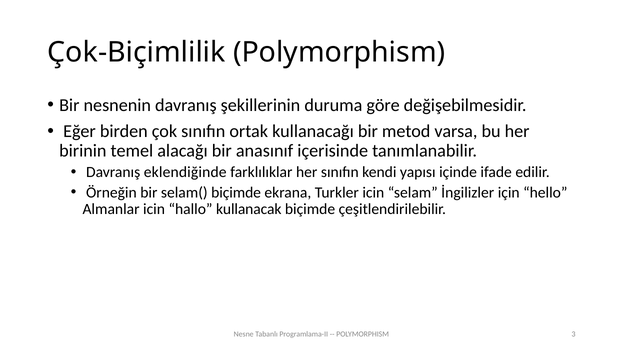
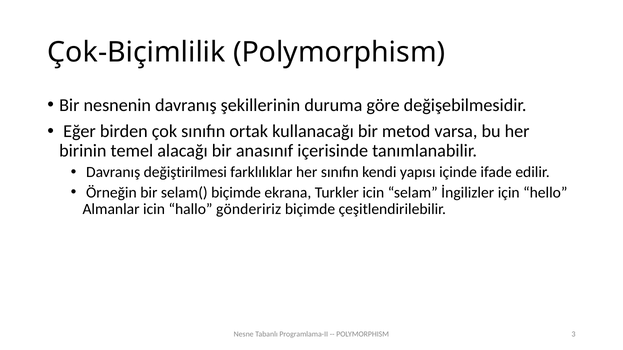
eklendiğinde: eklendiğinde -> değiştirilmesi (185, 173)
kullanacak: kullanacak -> göndeririz (249, 209)
